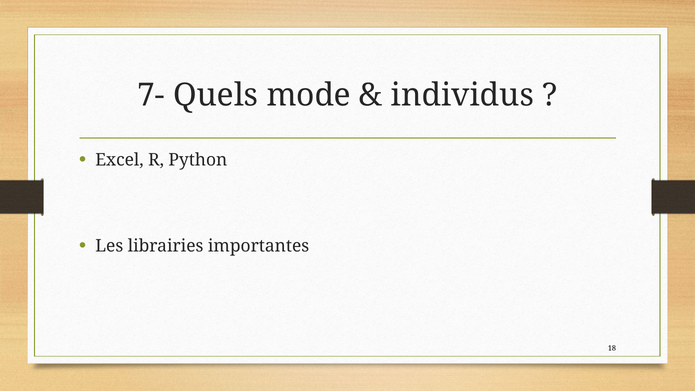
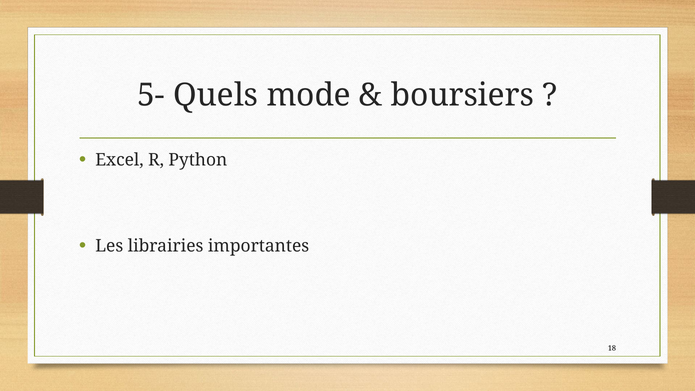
7-: 7- -> 5- (151, 95)
individus: individus -> boursiers (462, 95)
